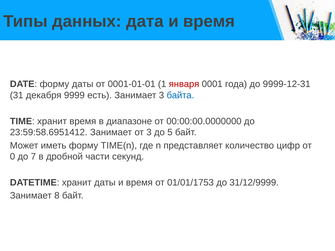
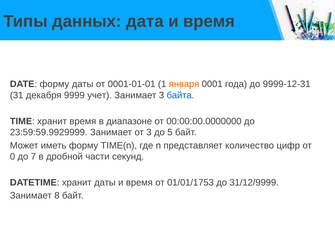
января colour: red -> orange (184, 84)
есть: есть -> учет (100, 95)
23:59:58.6951412: 23:59:58.6951412 -> 23:59:59.9929999 (49, 133)
